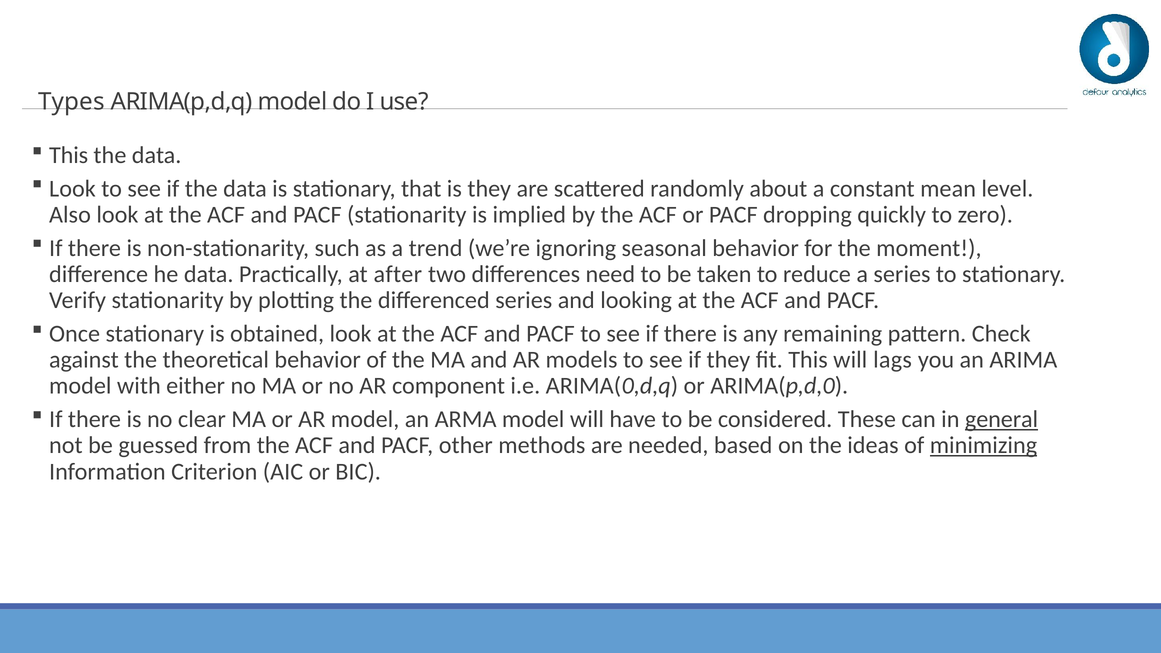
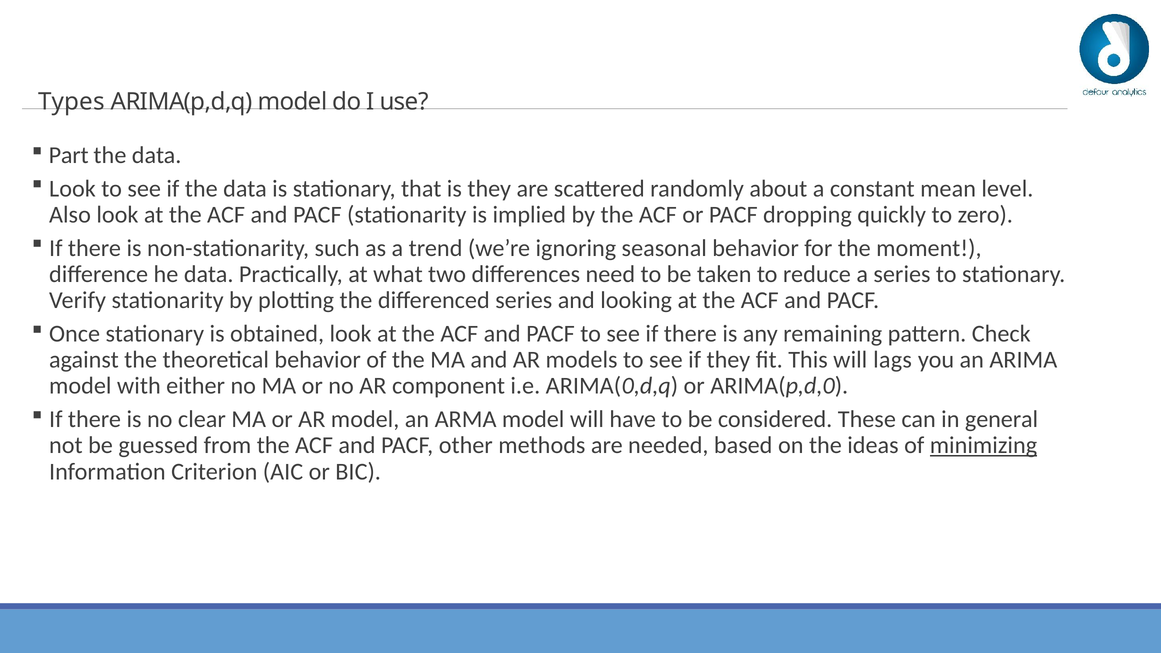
This: This -> Part (69, 155)
after: after -> what (398, 274)
general underline: present -> none (1002, 419)
